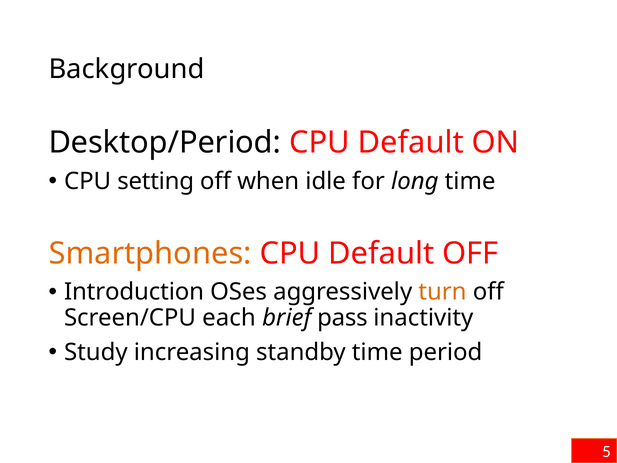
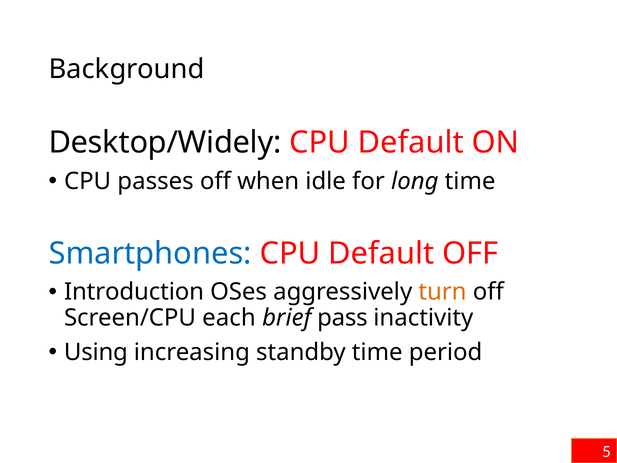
Desktop/Period: Desktop/Period -> Desktop/Widely (165, 143)
setting: setting -> passes (156, 181)
Smartphones colour: orange -> blue (150, 254)
Study: Study -> Using (96, 352)
